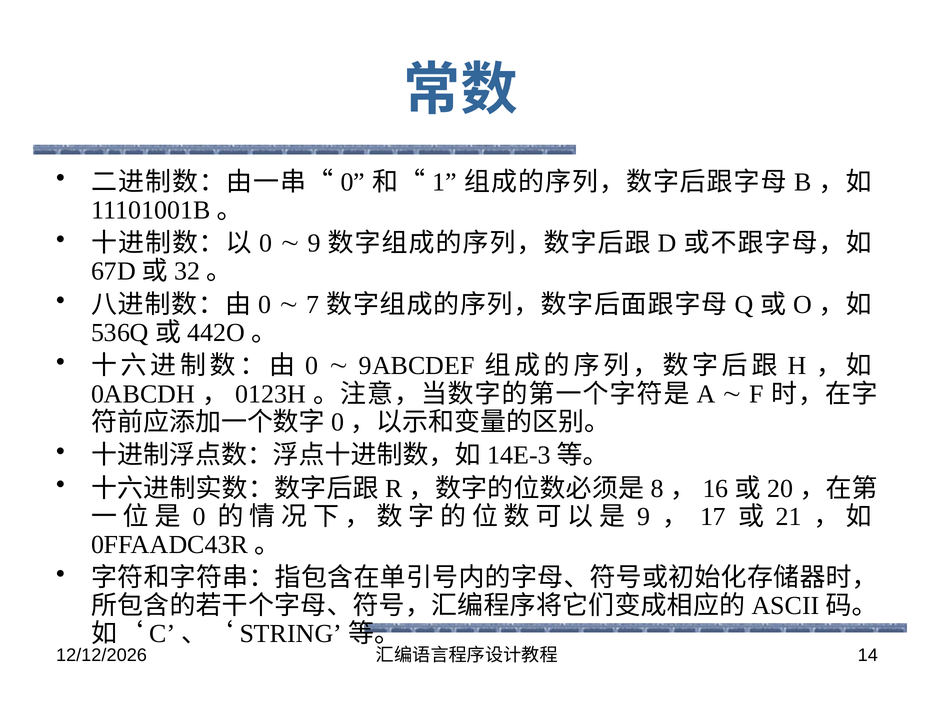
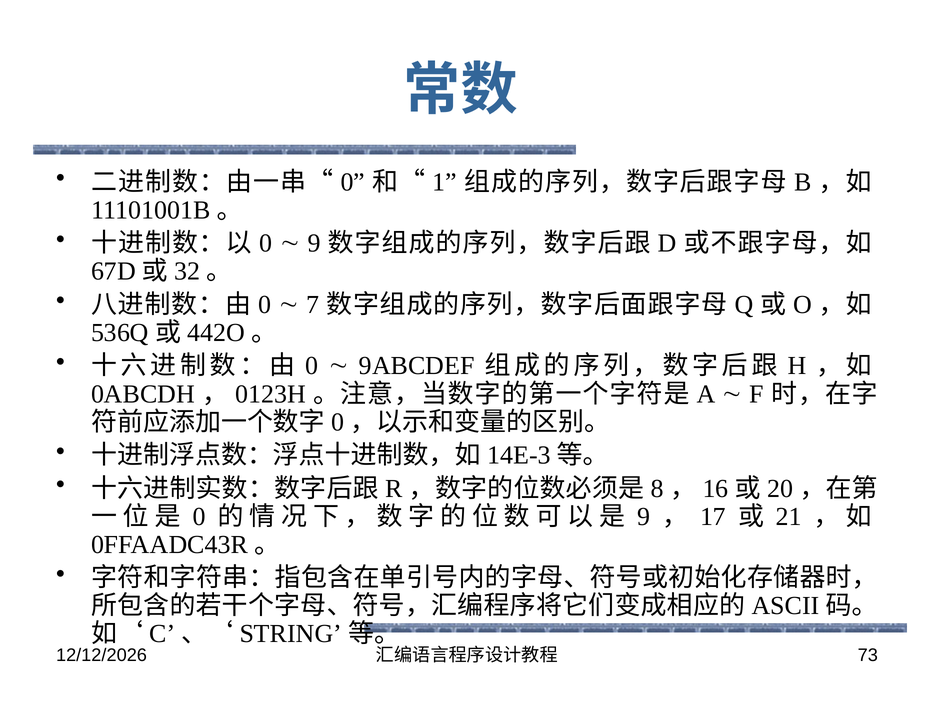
14: 14 -> 73 (868, 655)
